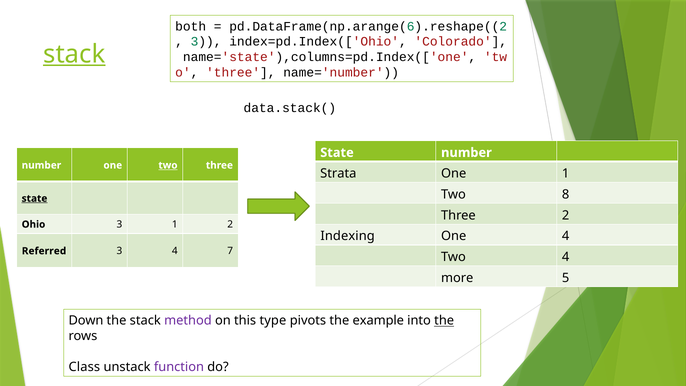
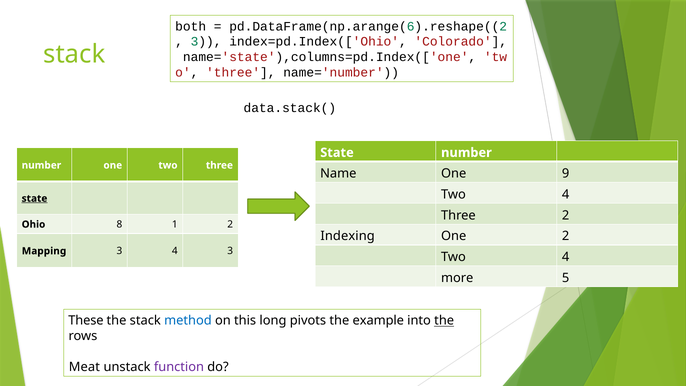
stack underline: present -> none (74, 54)
two underline: present -> none (168, 165)
Strata: Strata -> Name (338, 173)
One 1: 1 -> 9 (566, 173)
8: 8 -> 4 (566, 194)
Ohio 3: 3 -> 8 (119, 224)
One 4: 4 -> 2 (566, 236)
Referred: Referred -> Mapping (44, 251)
4 7: 7 -> 3 (230, 251)
Down: Down -> These (86, 321)
method colour: purple -> blue (188, 321)
type: type -> long (273, 321)
Class: Class -> Meat (84, 367)
